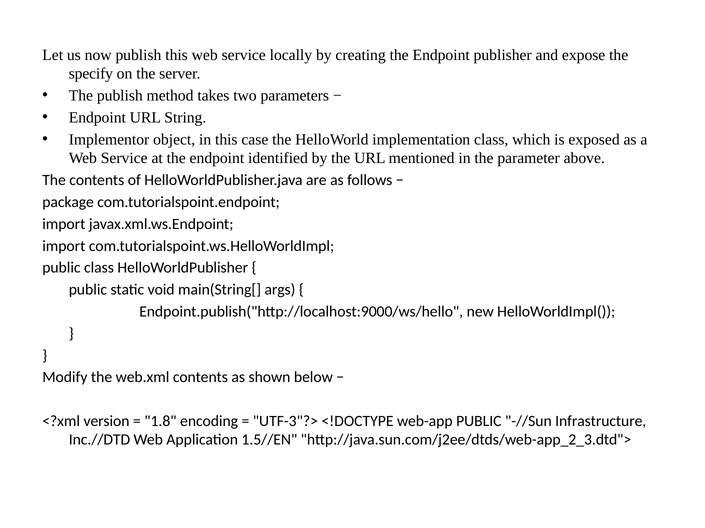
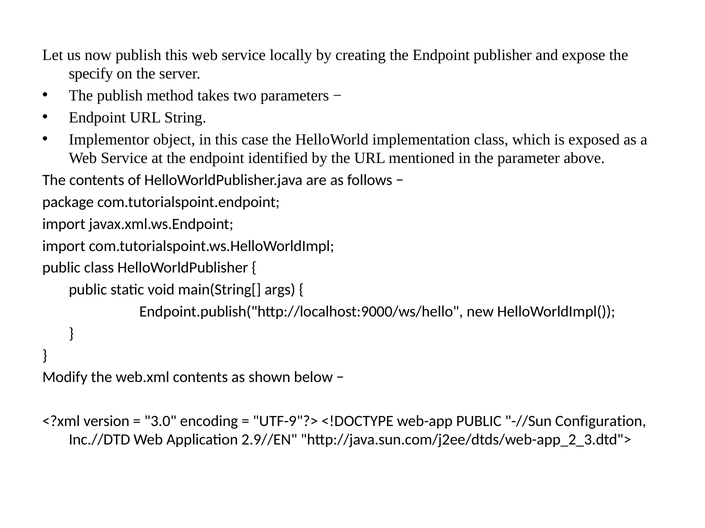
1.8: 1.8 -> 3.0 (160, 422)
UTF-3"?>: UTF-3"?> -> UTF-9"?> (285, 422)
Infrastructure: Infrastructure -> Configuration (601, 422)
1.5//EN: 1.5//EN -> 2.9//EN (269, 440)
